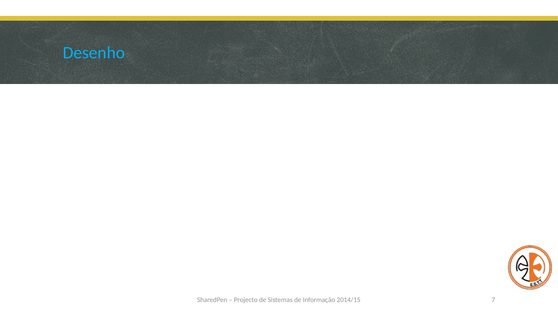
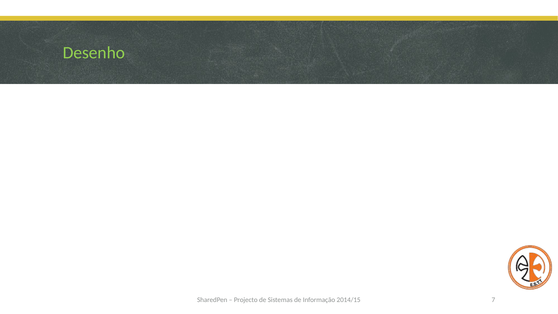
Desenho colour: light blue -> light green (94, 53)
